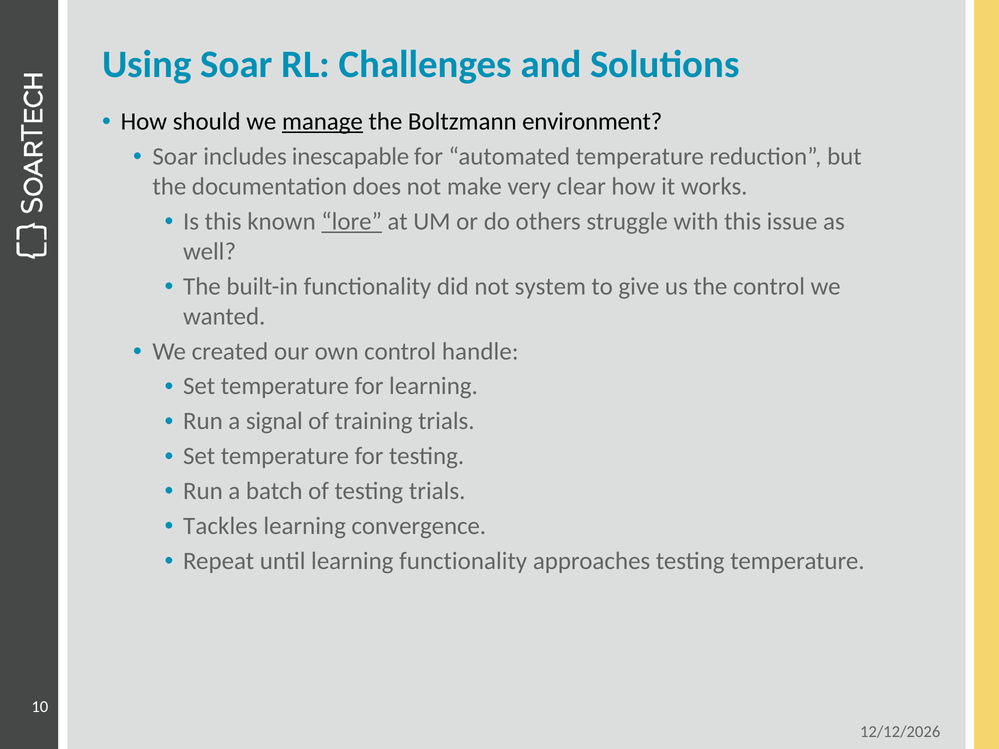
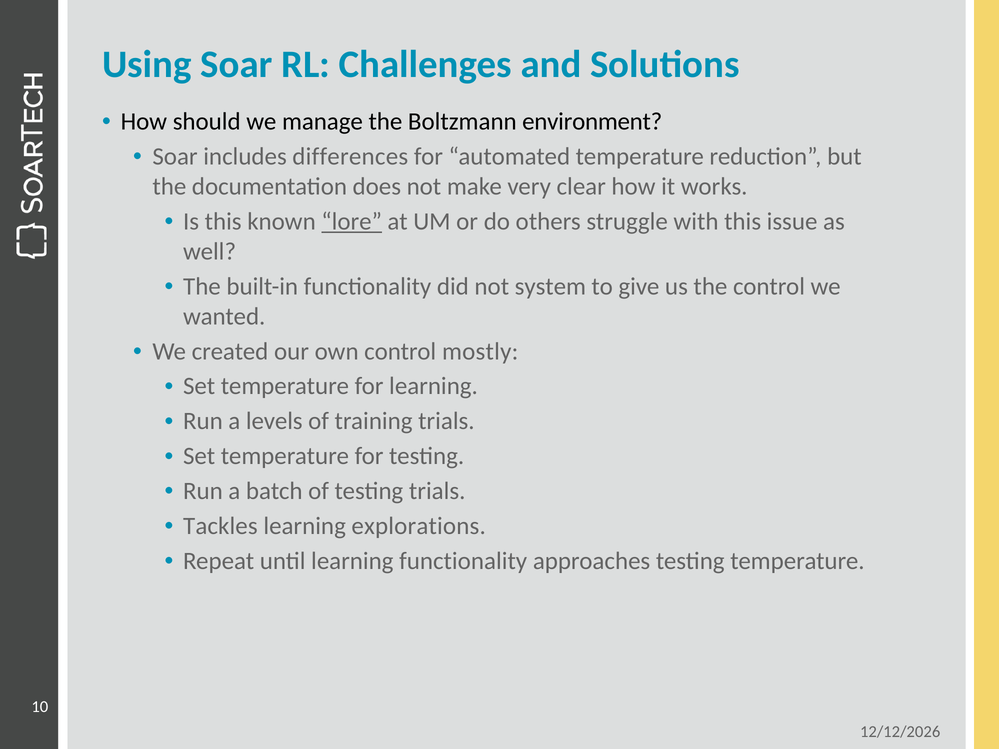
manage underline: present -> none (322, 122)
inescapable: inescapable -> differences (350, 157)
handle: handle -> mostly (480, 351)
signal: signal -> levels (274, 421)
convergence: convergence -> explorations (419, 526)
